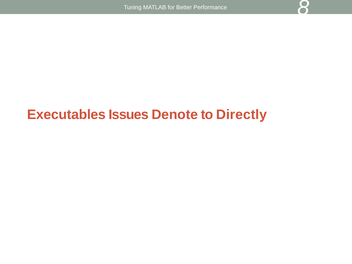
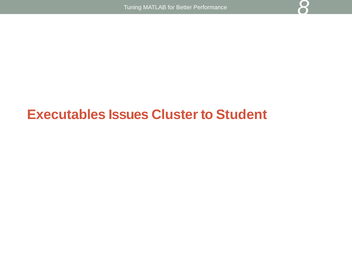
Denote: Denote -> Cluster (175, 115)
Directly: Directly -> Student (242, 115)
